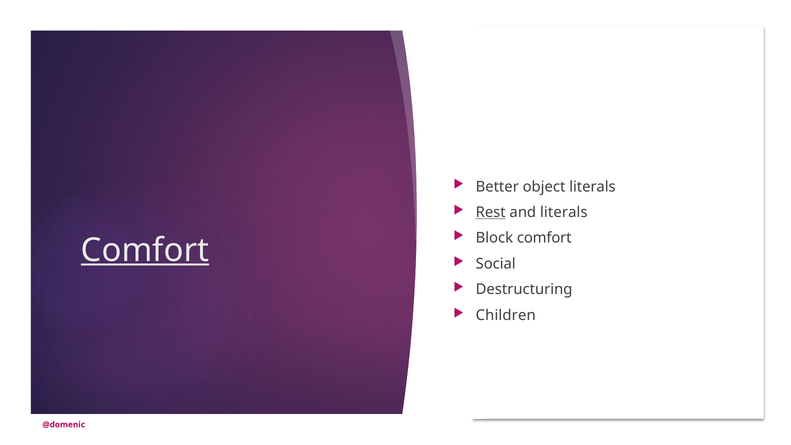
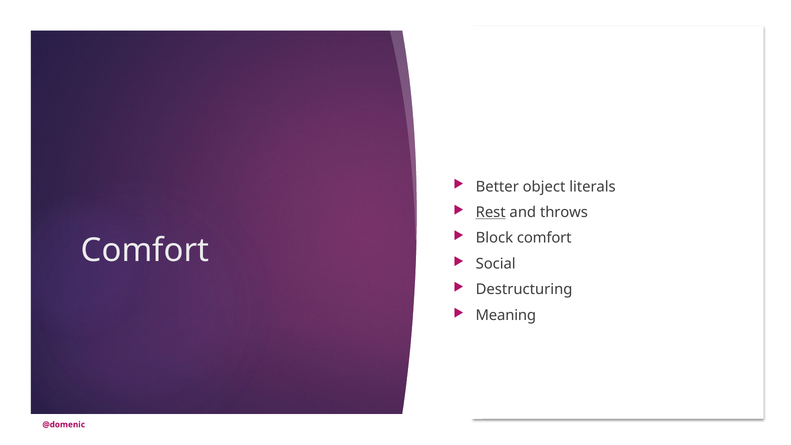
and literals: literals -> throws (564, 212)
Comfort underline: present -> none (145, 250)
Children: Children -> Meaning (506, 315)
